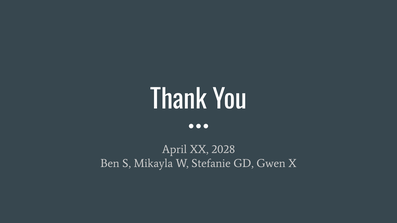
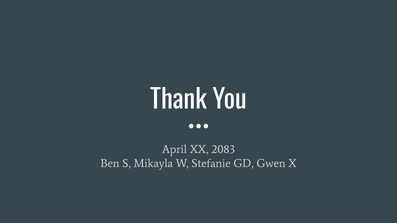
2028: 2028 -> 2083 (223, 150)
